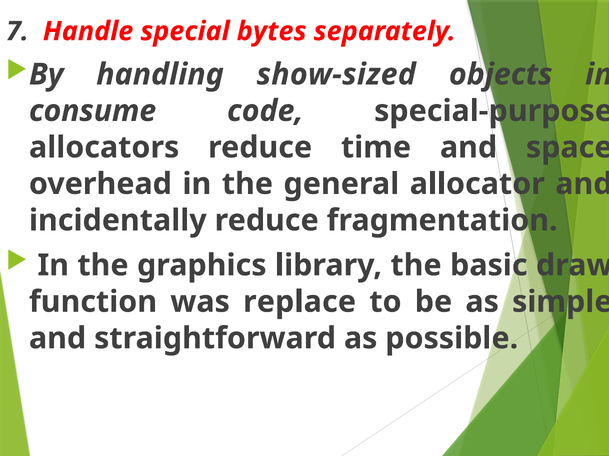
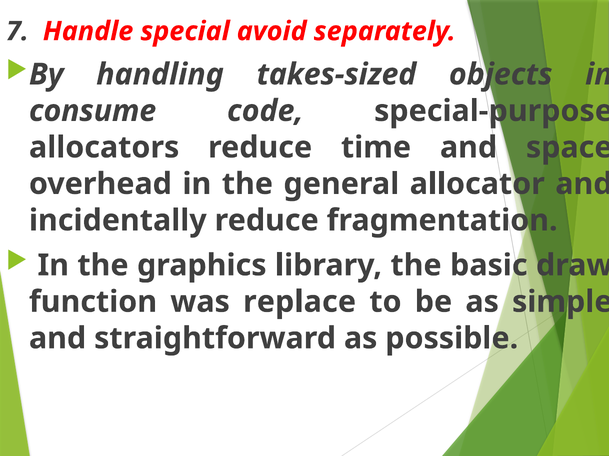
bytes: bytes -> avoid (272, 31)
show-sized: show-sized -> takes-sized (336, 75)
